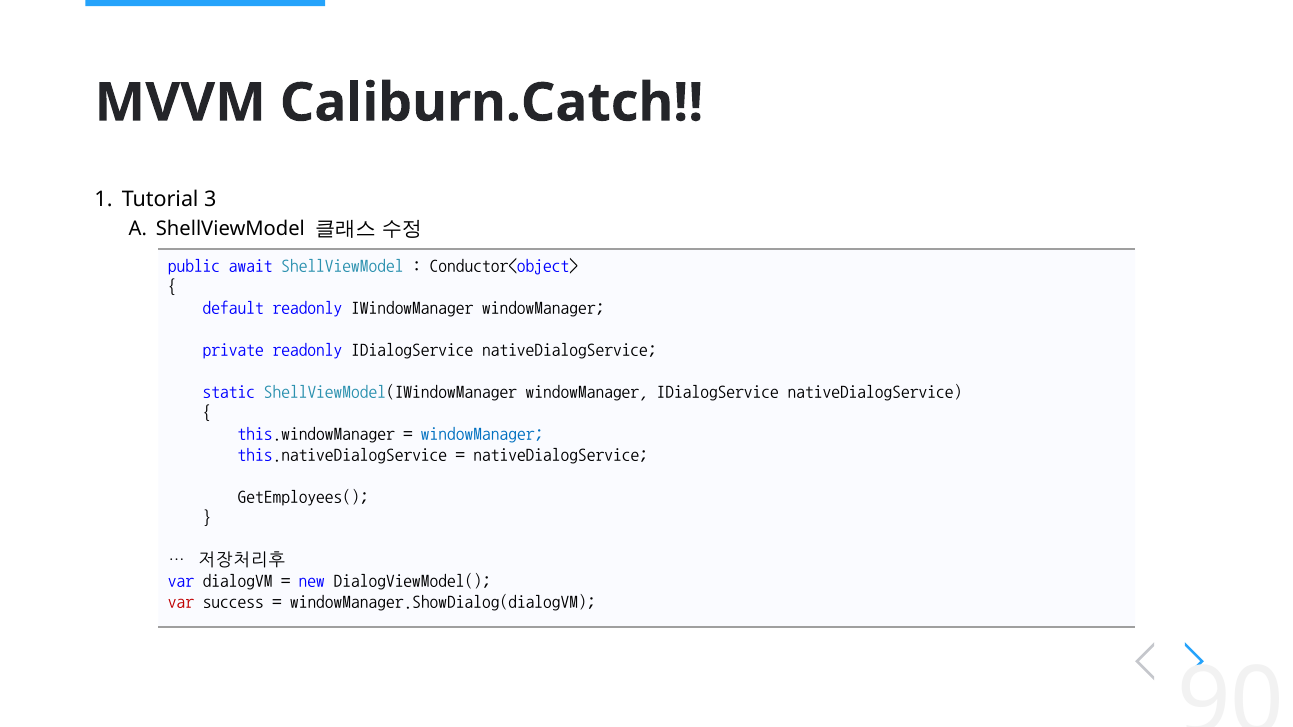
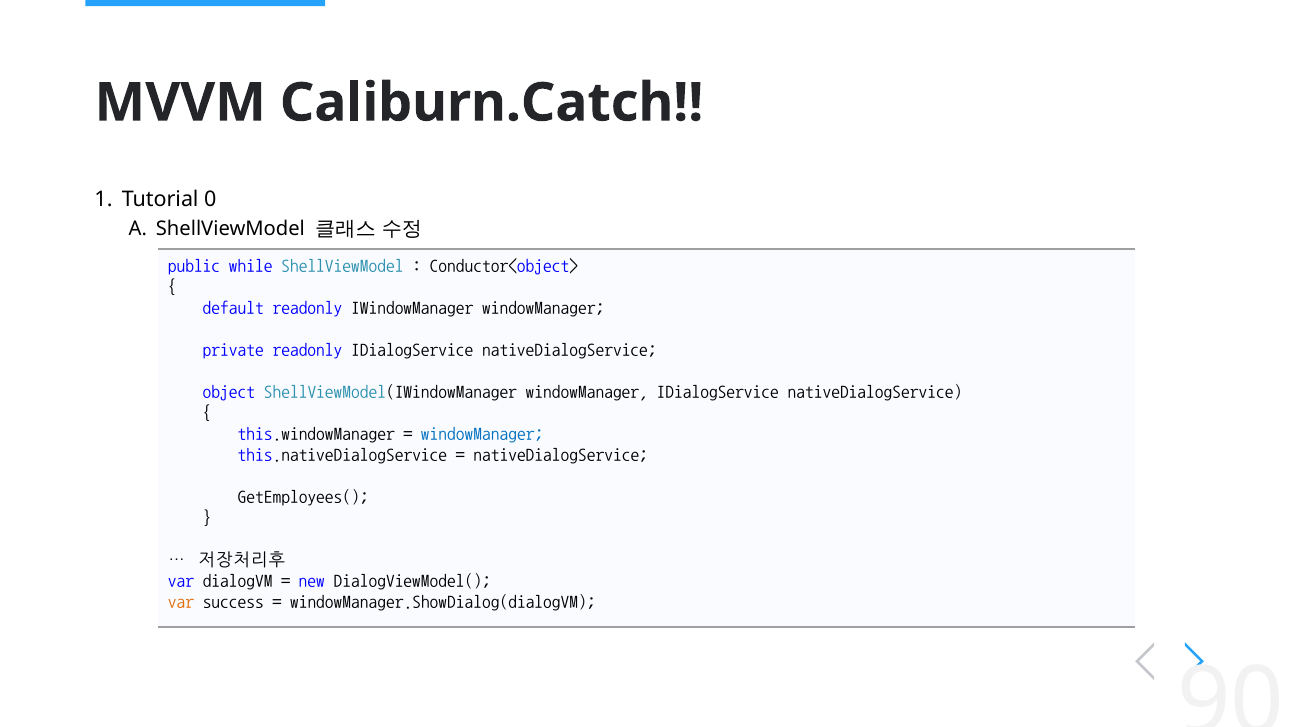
3: 3 -> 0 (210, 200)
await: await -> while (251, 266)
static: static -> object (229, 392)
var colour: red -> orange (181, 602)
